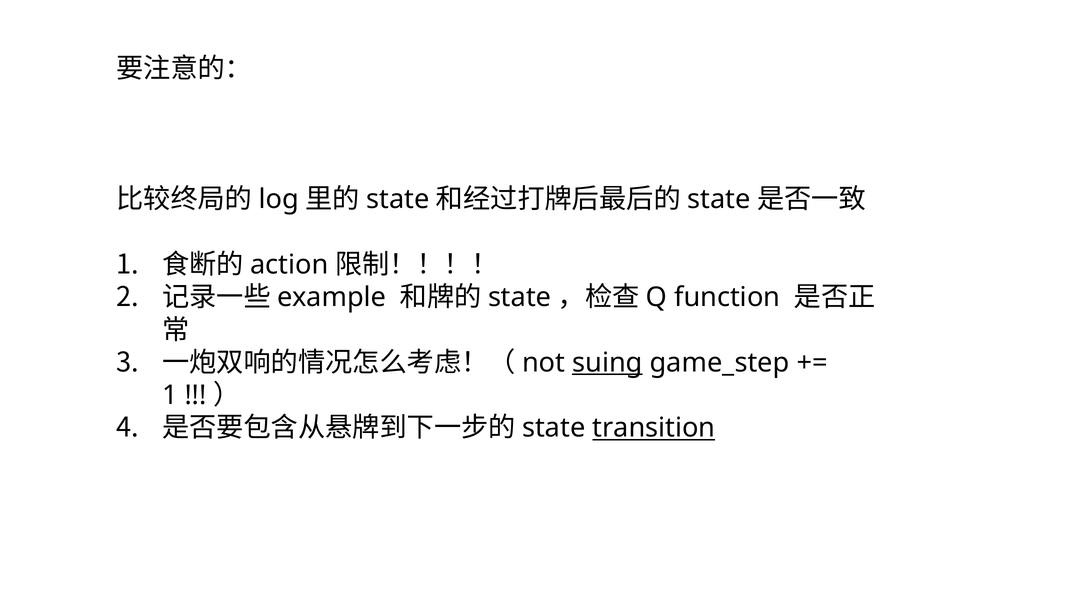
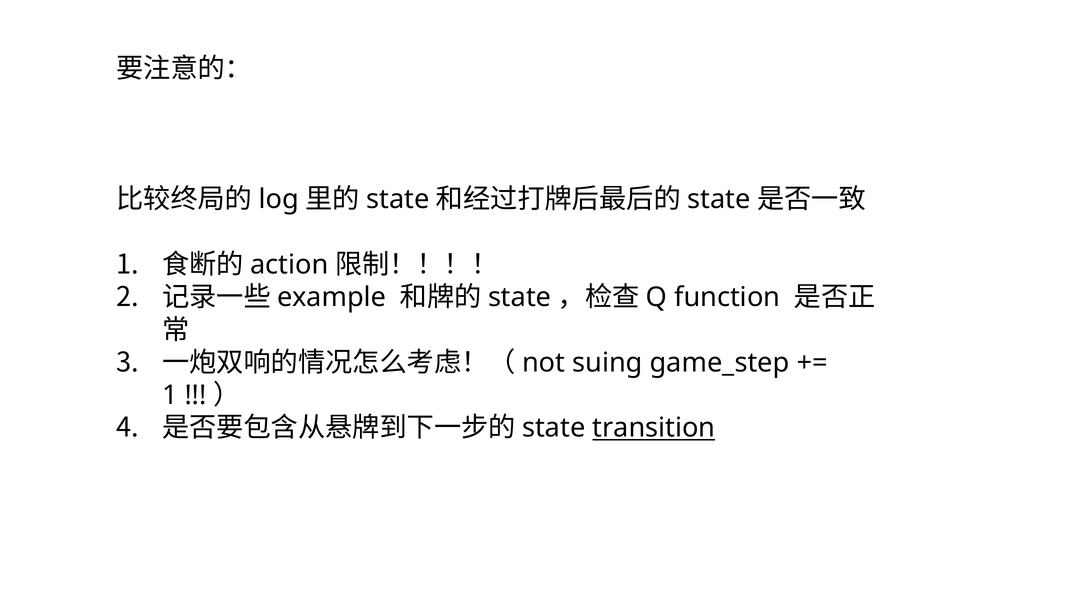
suing underline: present -> none (607, 363)
